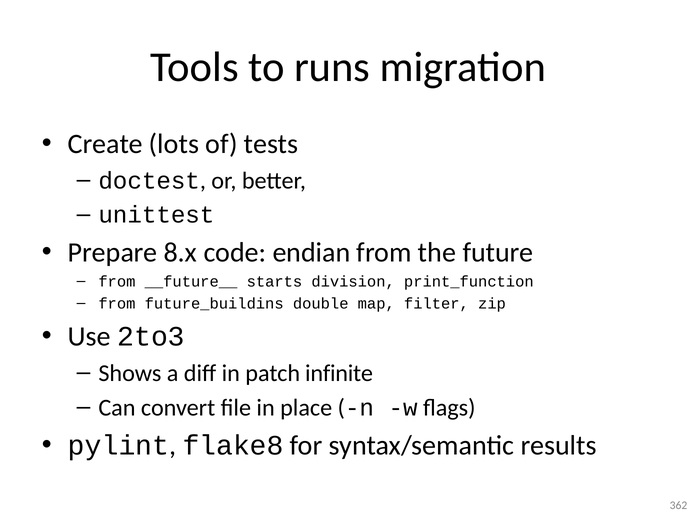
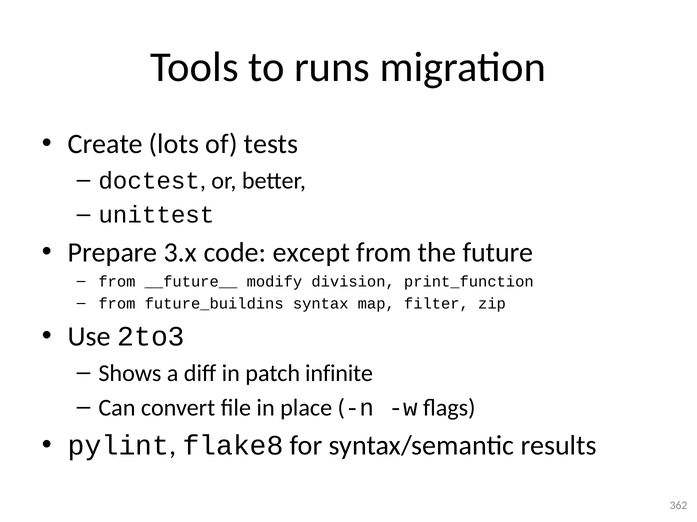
8.x: 8.x -> 3.x (180, 253)
endian: endian -> except (311, 253)
starts: starts -> modify (274, 282)
double: double -> syntax (321, 304)
